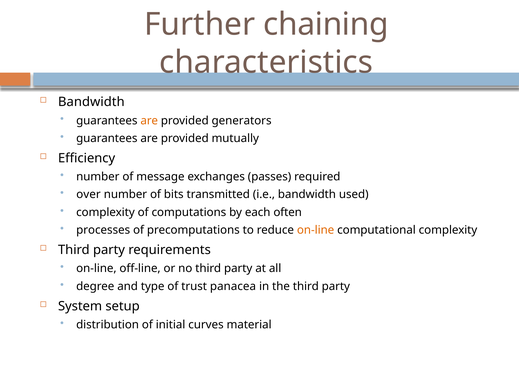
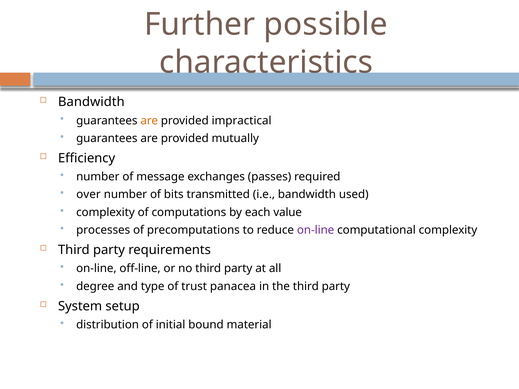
chaining: chaining -> possible (326, 24)
generators: generators -> impractical (242, 121)
often: often -> value (288, 212)
on-line colour: orange -> purple (316, 230)
curves: curves -> bound (206, 325)
